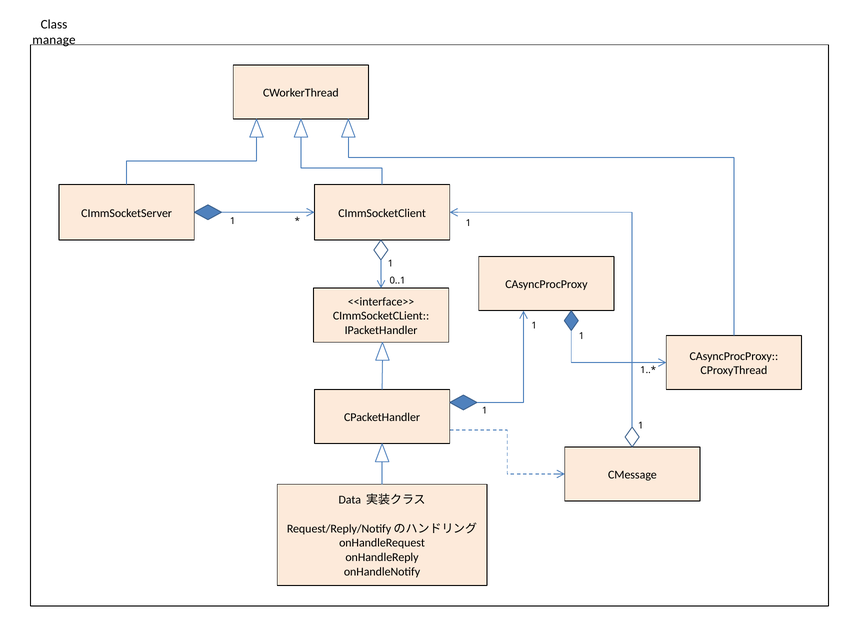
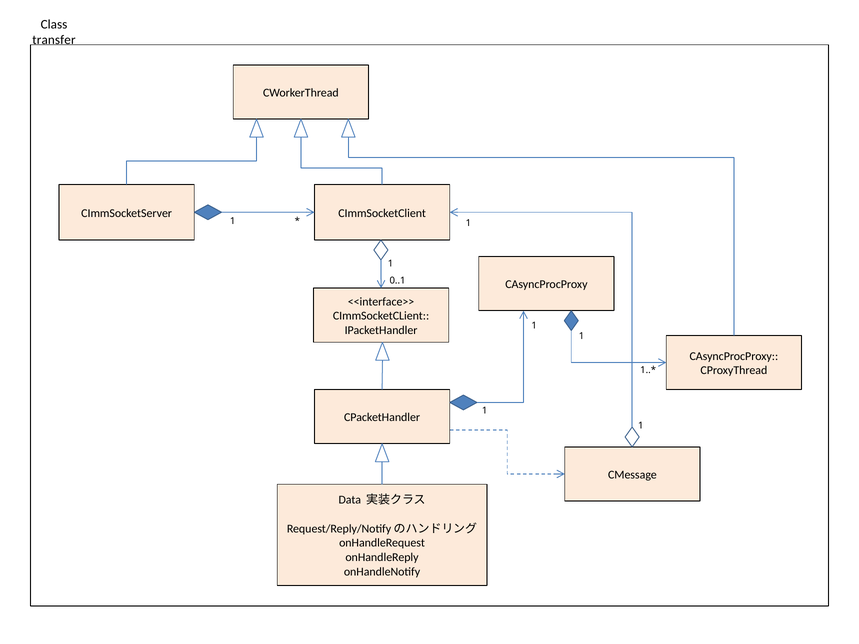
manage: manage -> transfer (54, 40)
